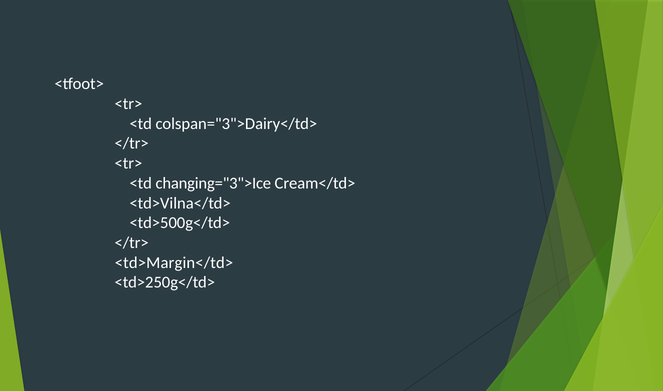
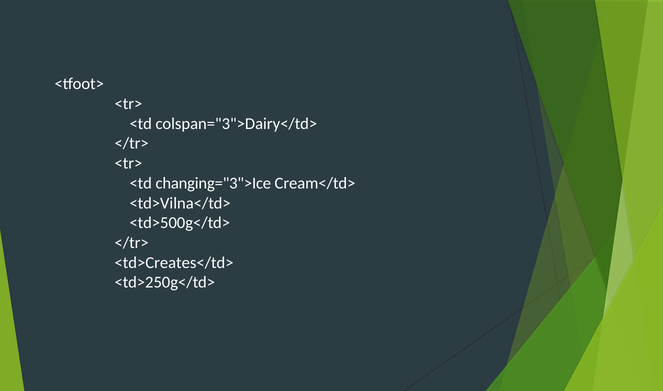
<td>Margin</td>: <td>Margin</td> -> <td>Creates</td> (174, 263)
